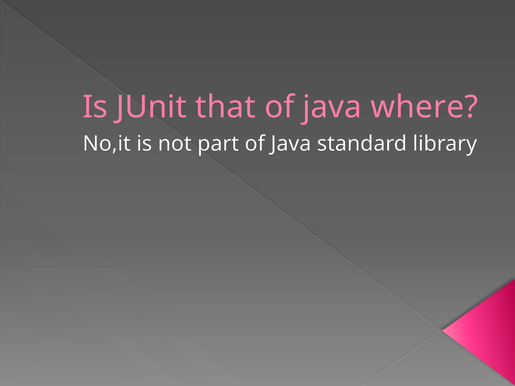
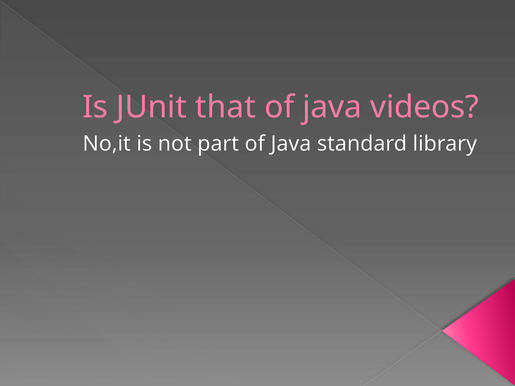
where: where -> videos (425, 107)
